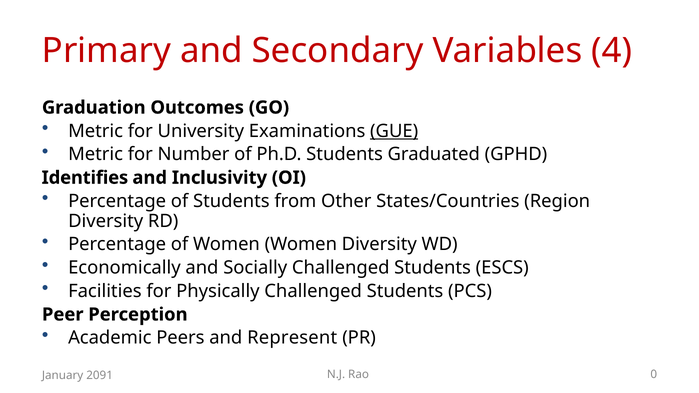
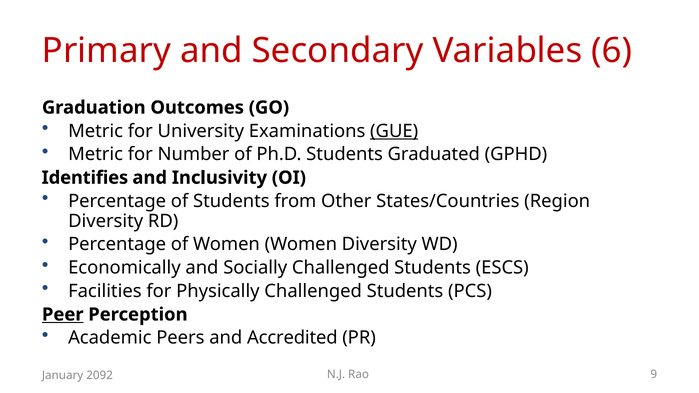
4: 4 -> 6 (612, 51)
Peer underline: none -> present (63, 315)
Represent: Represent -> Accredited (292, 338)
0: 0 -> 9 (654, 375)
2091: 2091 -> 2092 (100, 376)
